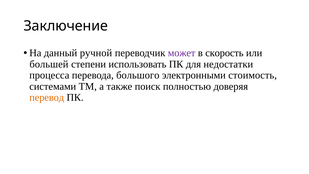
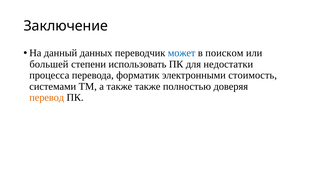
ручной: ручной -> данных (96, 53)
может colour: purple -> blue (182, 53)
скорость: скорость -> поиском (224, 53)
большого: большого -> форматик (138, 75)
также поиск: поиск -> также (148, 86)
